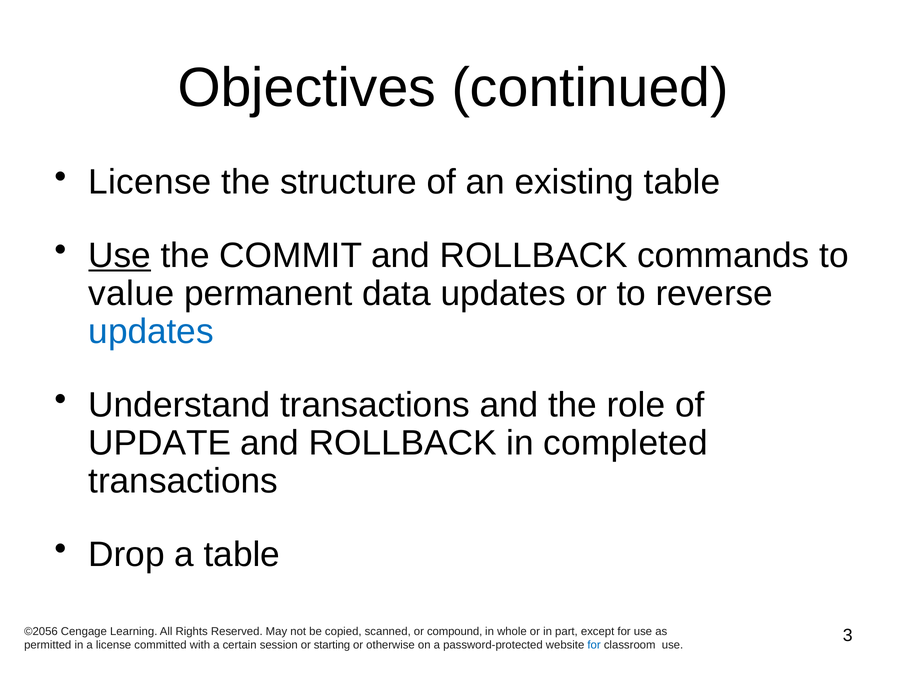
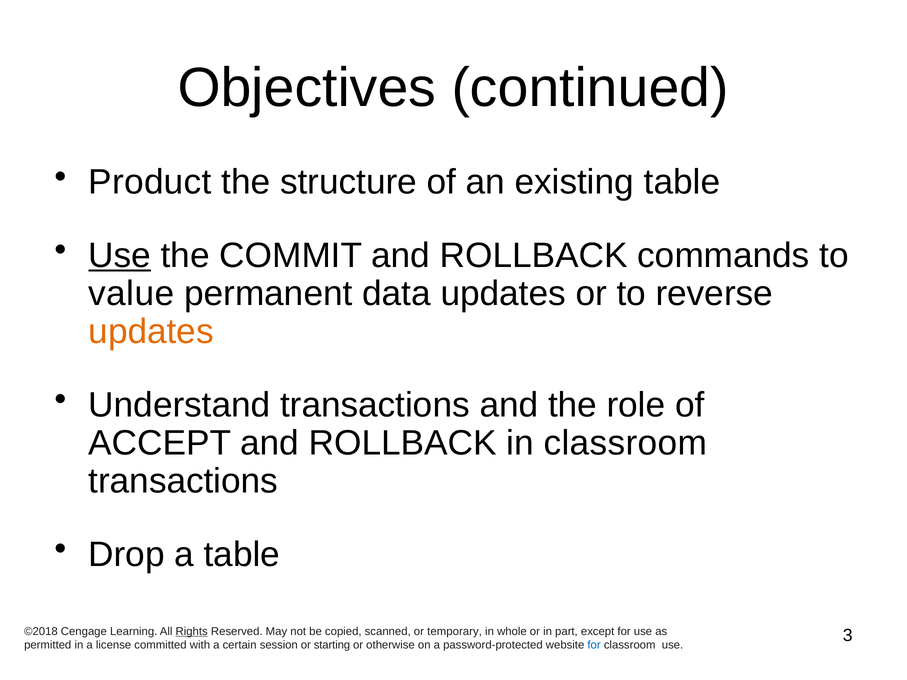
License: License -> Product (150, 182)
updates colour: blue -> orange (151, 332)
UPDATE: UPDATE -> ACCEPT (160, 443)
in completed: completed -> classroom (625, 443)
©2056: ©2056 -> ©2018 (41, 632)
Rights underline: none -> present (192, 632)
compound: compound -> temporary (455, 632)
